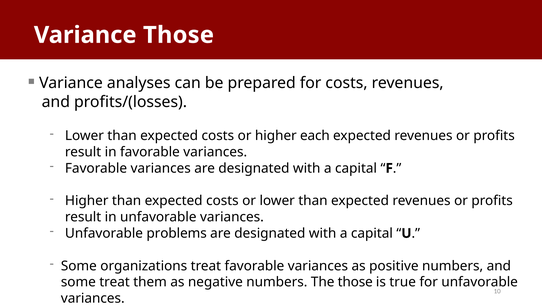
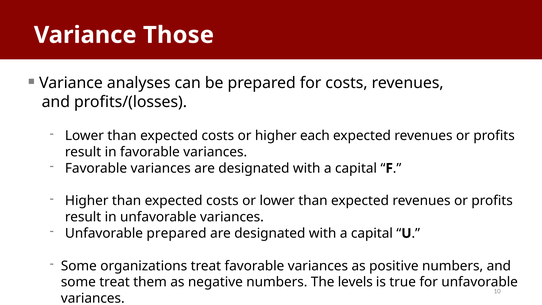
Unfavorable problems: problems -> prepared (177, 233)
The those: those -> levels (355, 282)
